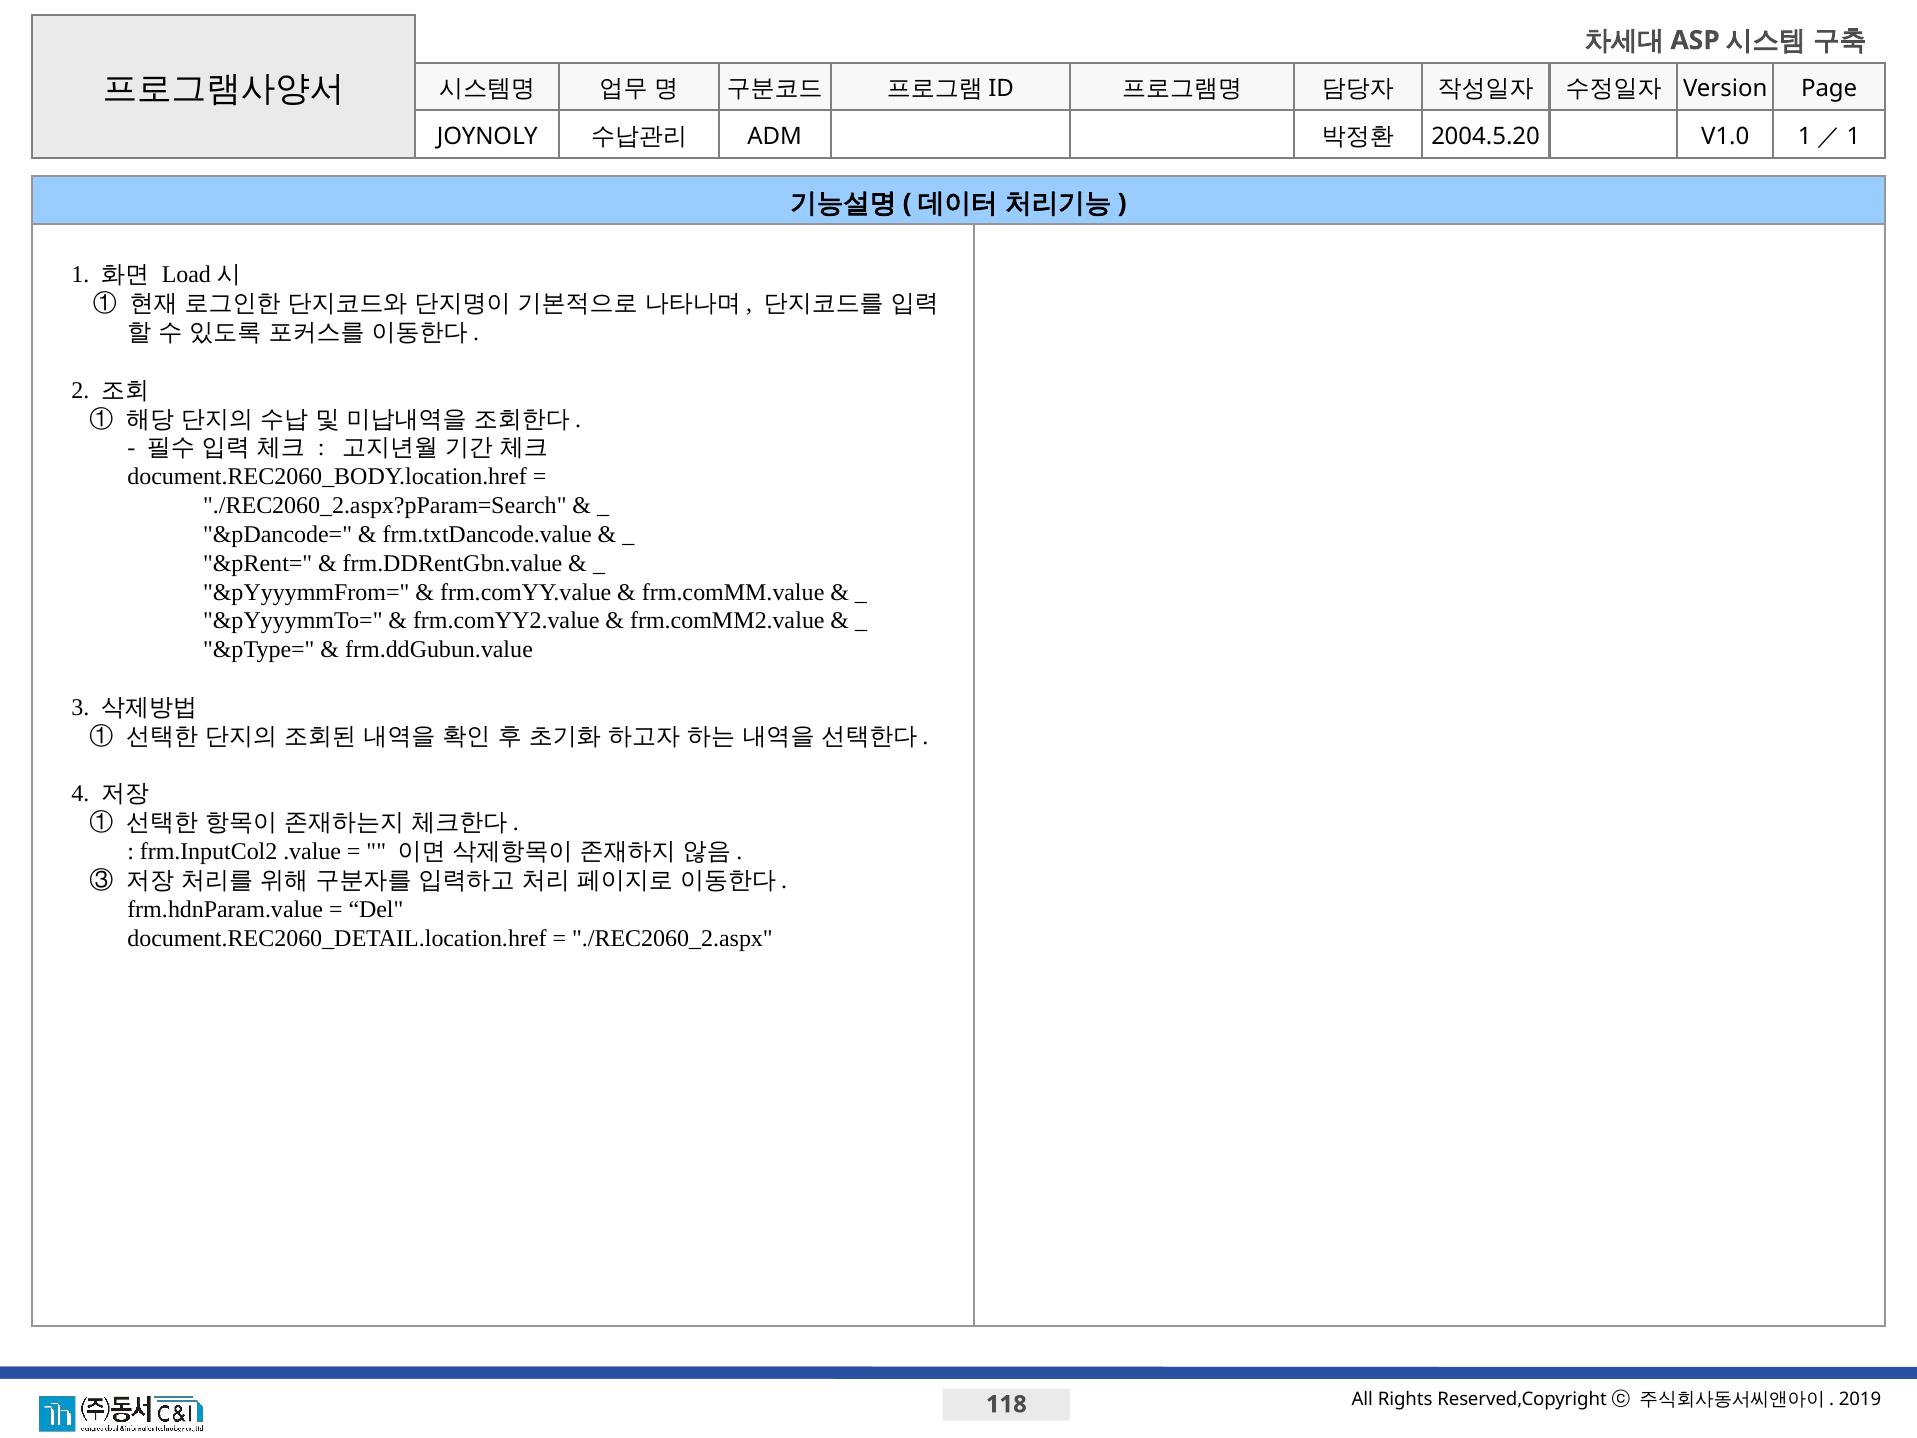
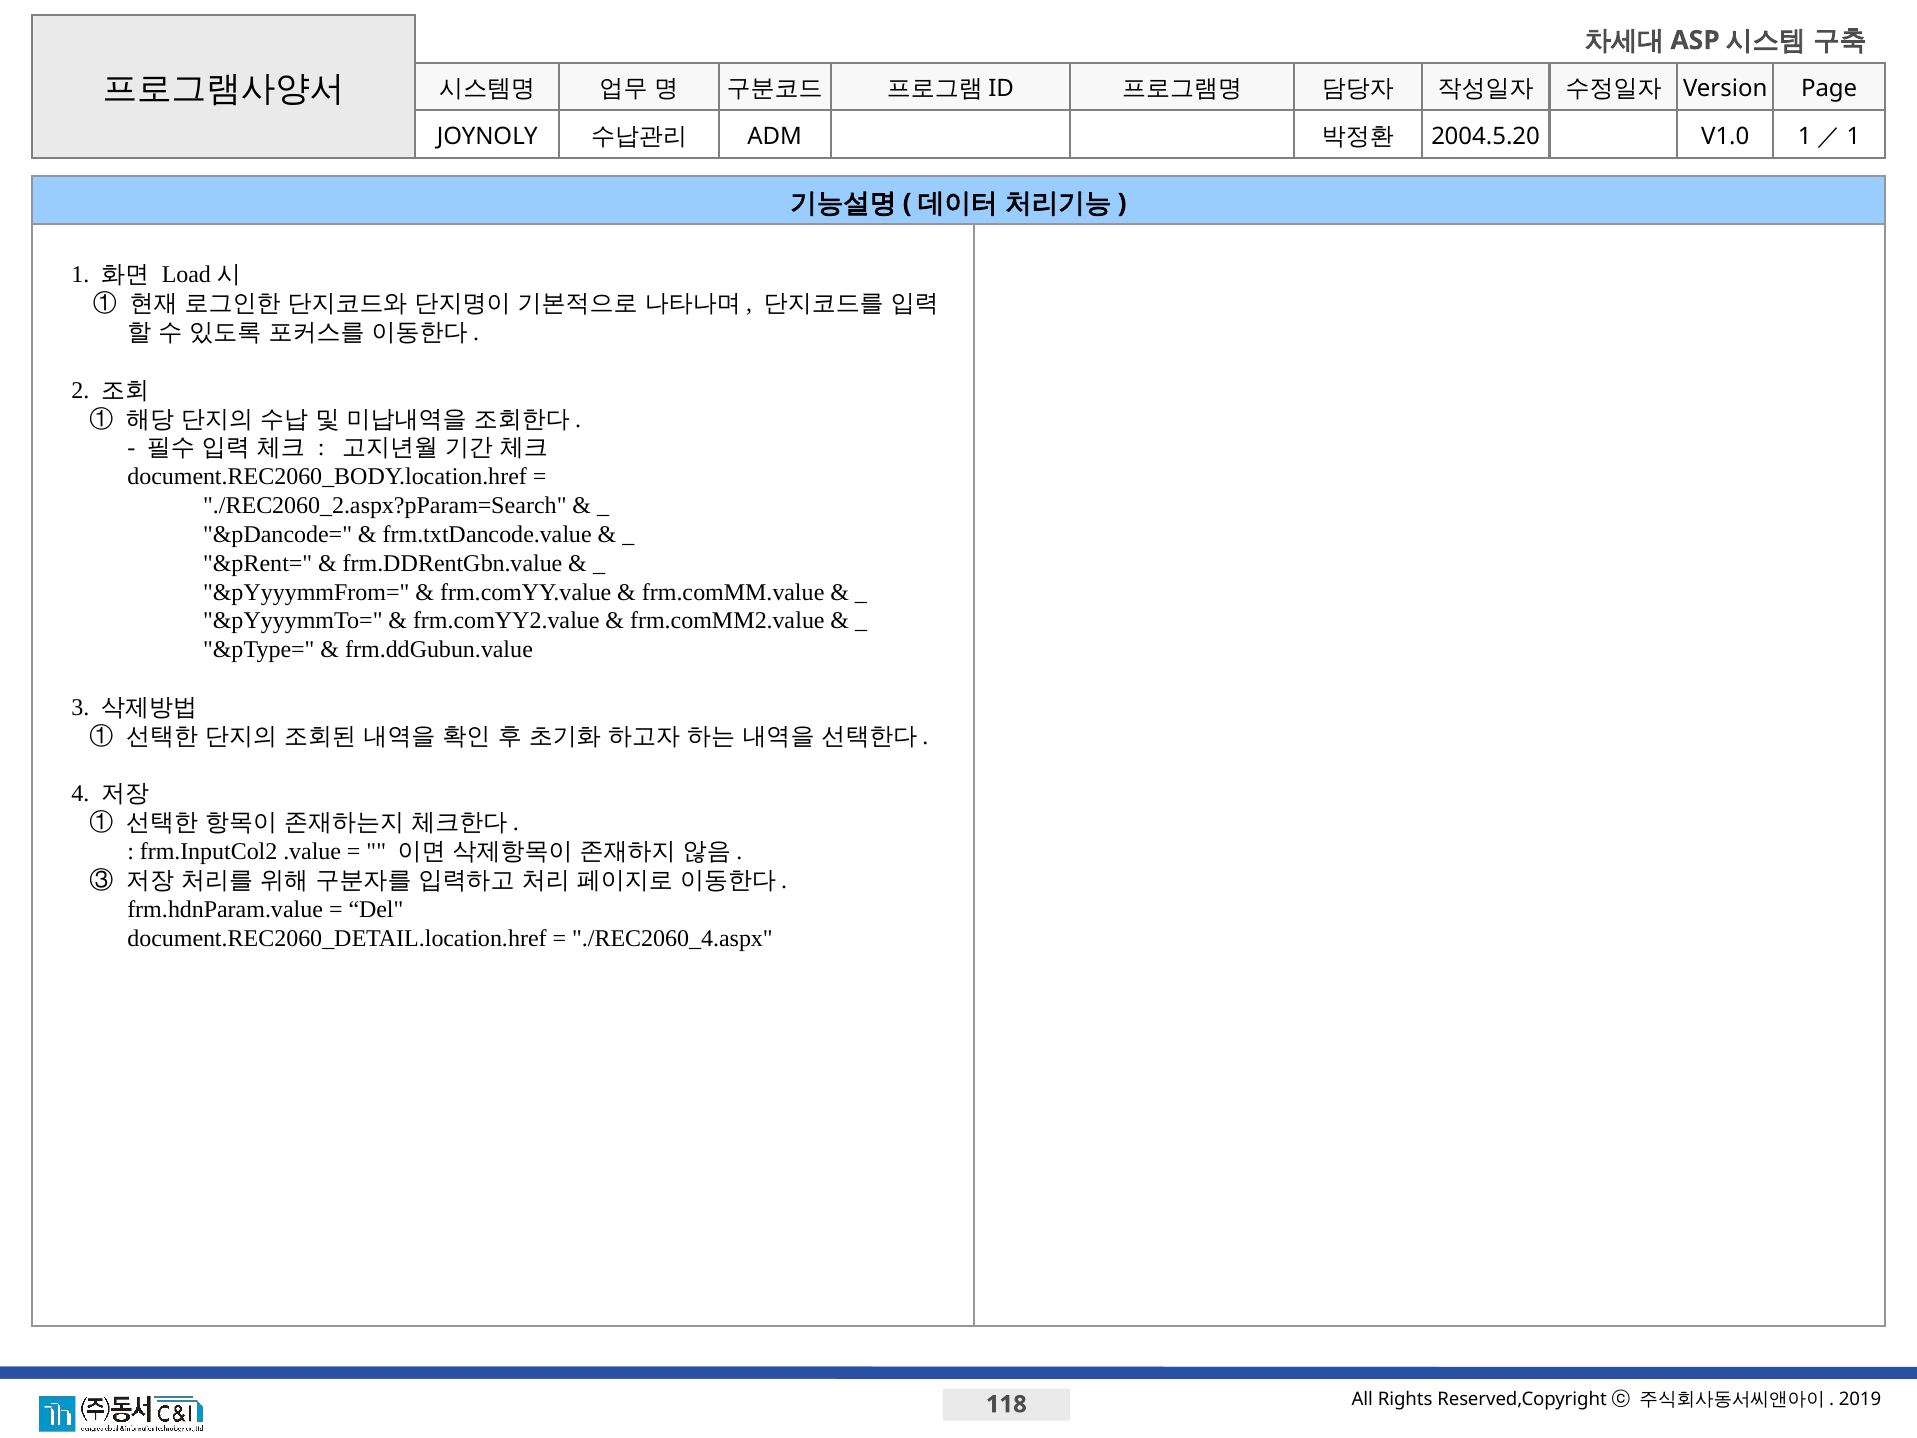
./REC2060_2.aspx: ./REC2060_2.aspx -> ./REC2060_4.aspx (672, 938)
